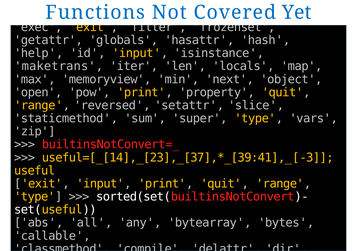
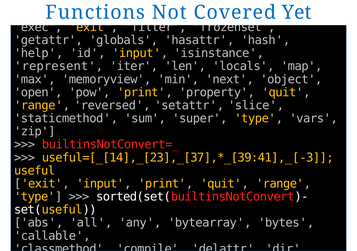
maketrans: maketrans -> represent (59, 66)
